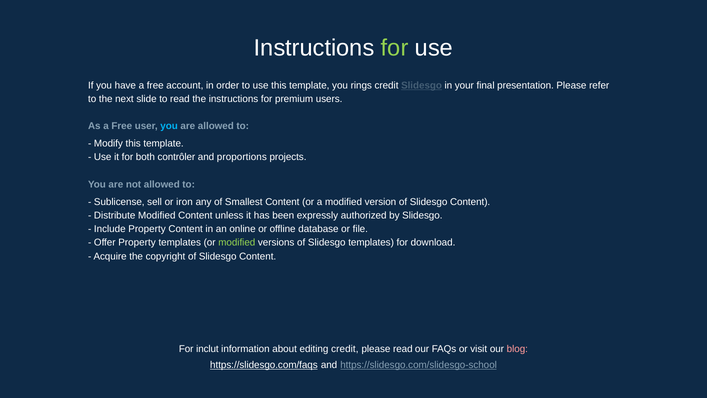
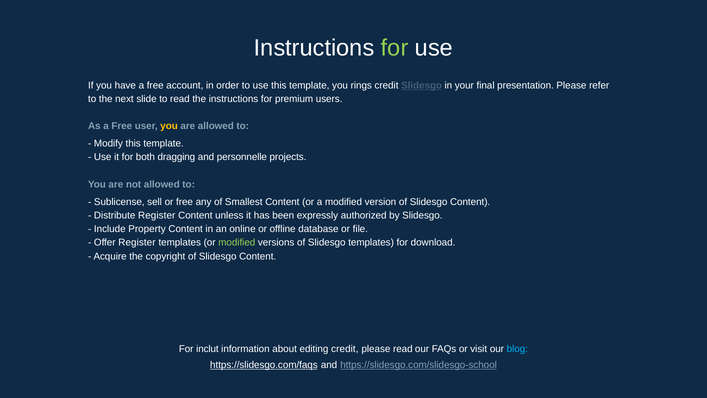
you colour: light blue -> yellow (169, 126)
contrôler: contrôler -> dragging (176, 157)
proportions: proportions -> personnelle (242, 157)
or iron: iron -> free (185, 202)
Distribute Modified: Modified -> Register (157, 215)
Offer Property: Property -> Register (137, 243)
blog colour: pink -> light blue (517, 349)
